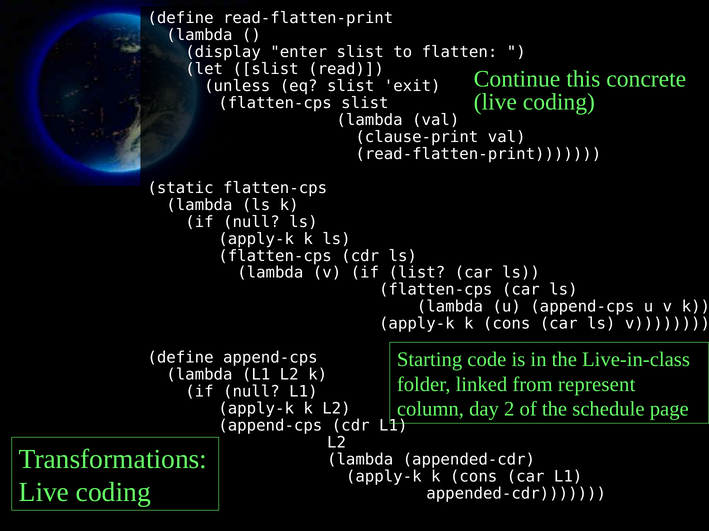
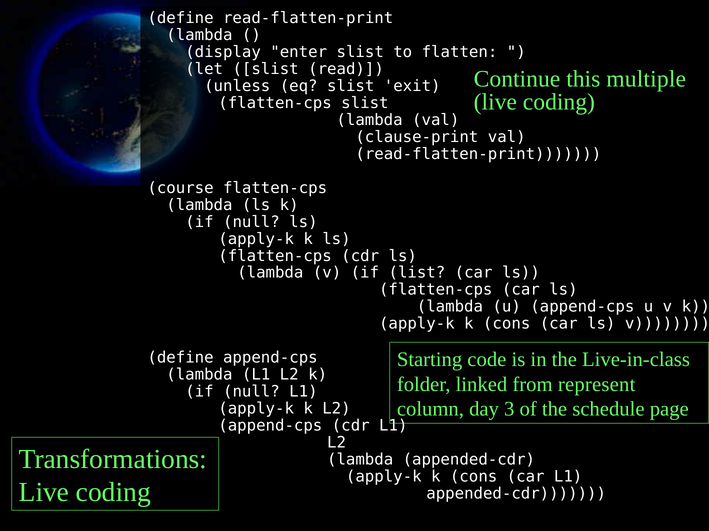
concrete: concrete -> multiple (646, 79)
static: static -> course (181, 188)
2: 2 -> 3 (509, 410)
